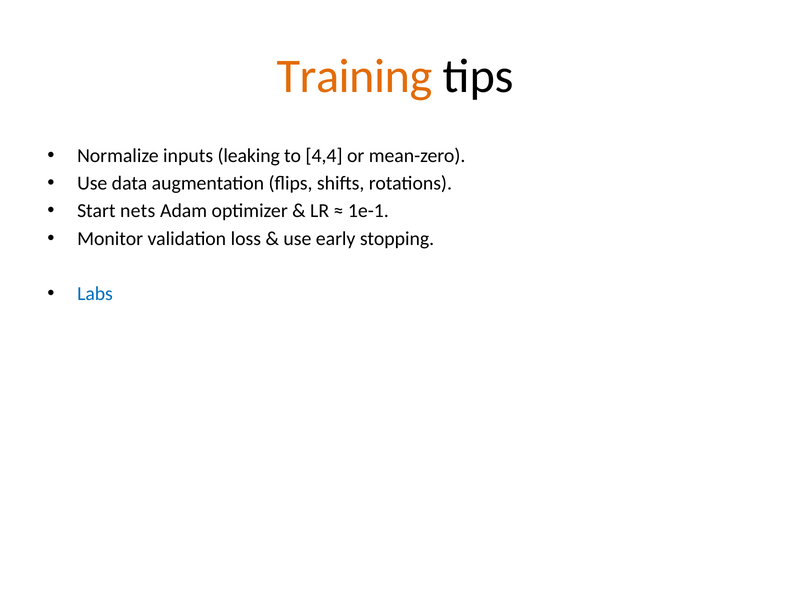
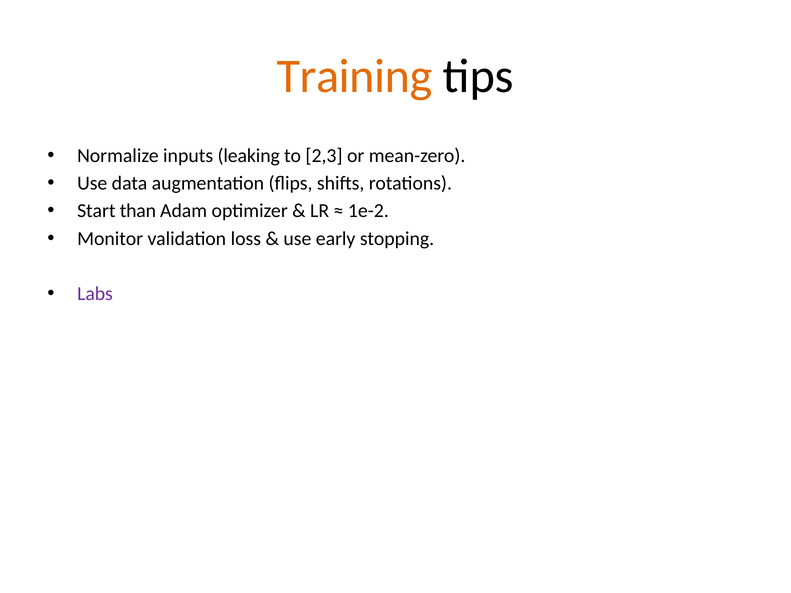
4,4: 4,4 -> 2,3 (324, 156)
nets: nets -> than (138, 211)
1e-1: 1e-1 -> 1e-2 (368, 211)
Labs colour: blue -> purple (95, 294)
